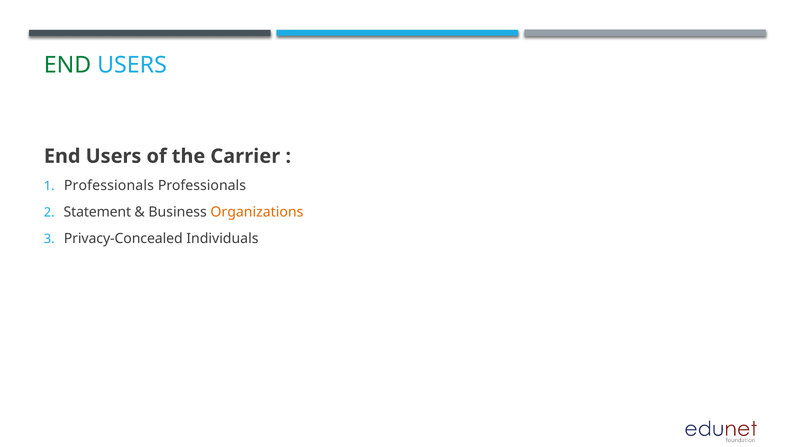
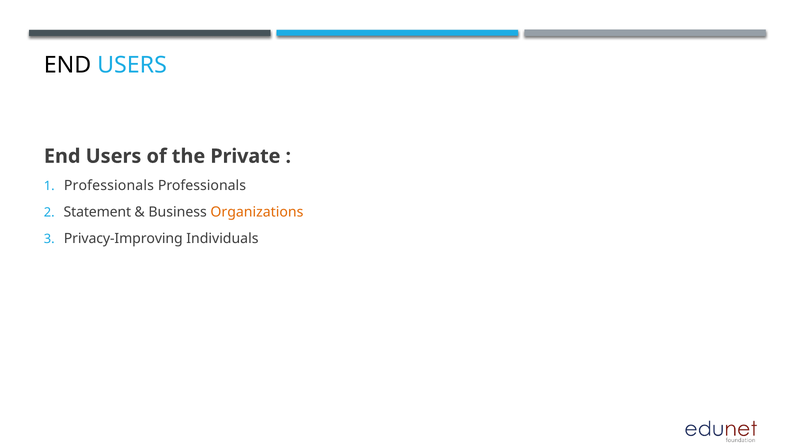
END colour: green -> black (68, 65)
Carrier: Carrier -> Private (245, 156)
Privacy-Concealed: Privacy-Concealed -> Privacy-Improving (123, 239)
